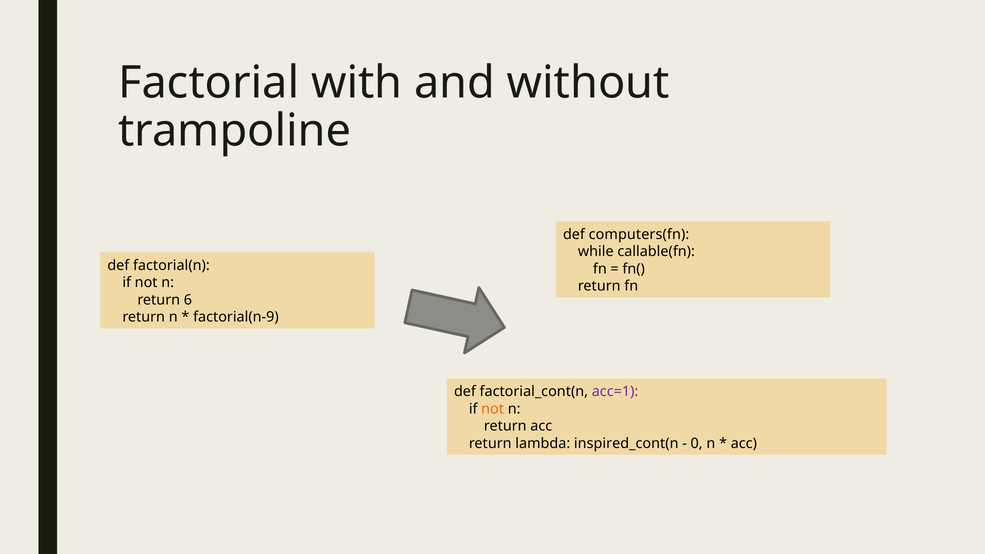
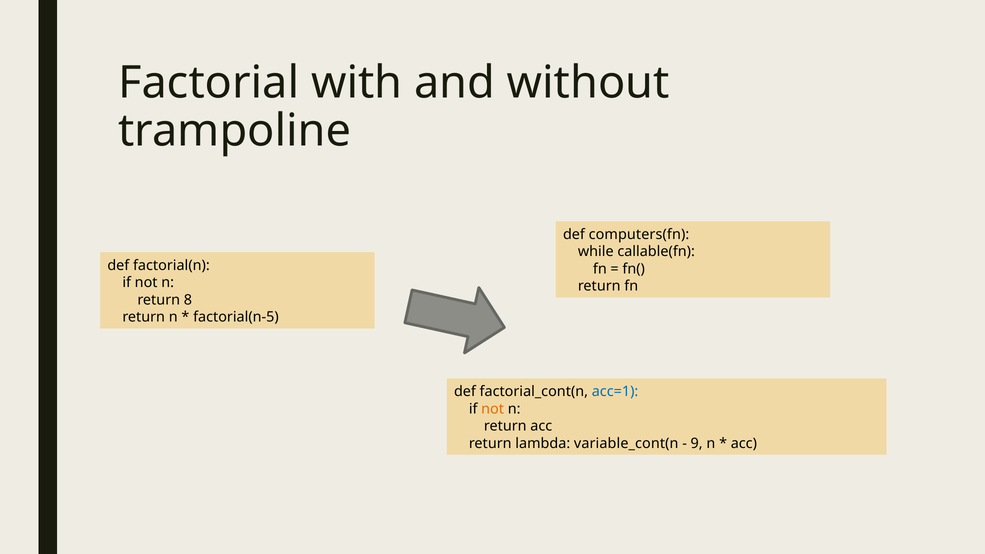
6: 6 -> 8 (188, 300)
factorial(n-9: factorial(n-9 -> factorial(n-5 (236, 317)
acc=1 colour: purple -> blue (615, 392)
inspired_cont(n: inspired_cont(n -> variable_cont(n (626, 444)
0: 0 -> 9 (697, 444)
